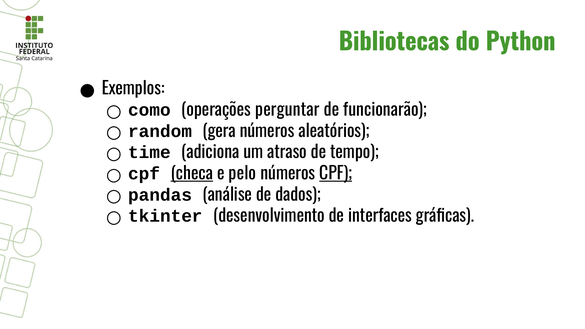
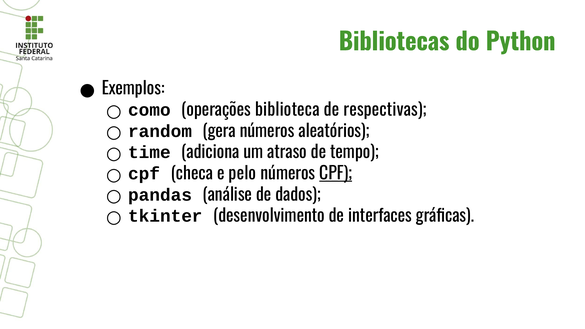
perguntar: perguntar -> biblioteca (287, 110)
funcionarão: funcionarão -> respectivas (385, 110)
checa underline: present -> none (192, 174)
